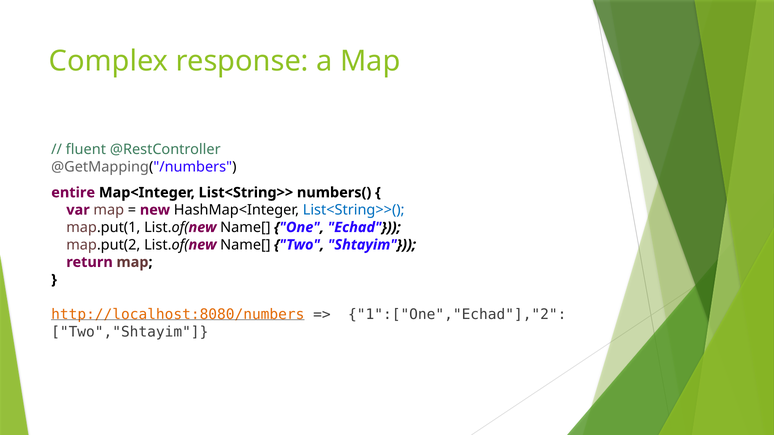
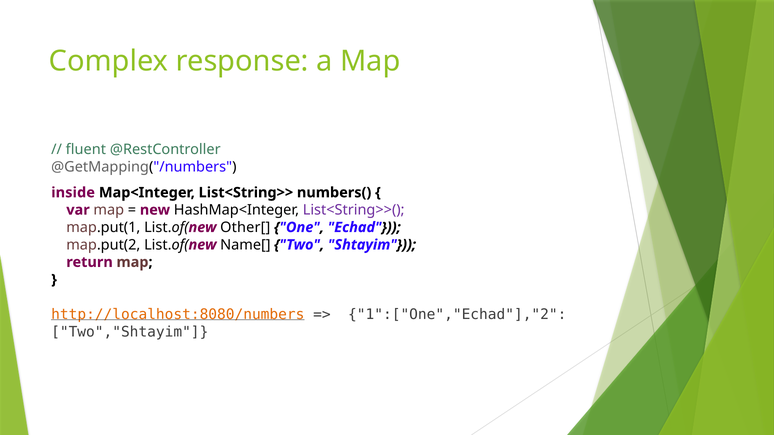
entire: entire -> inside (73, 193)
List<String>>( colour: blue -> purple (354, 210)
Name[: Name[ -> Other[ (245, 228)
